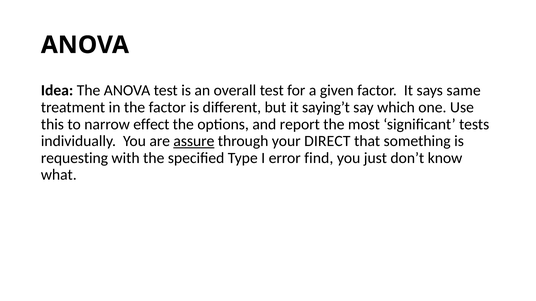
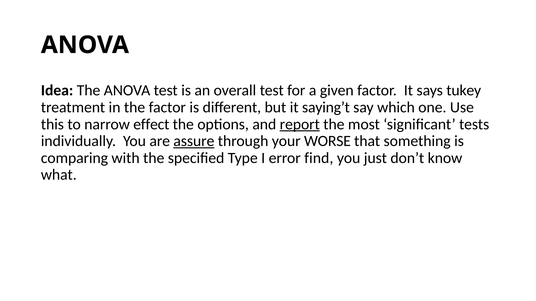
same: same -> tukey (464, 91)
report underline: none -> present (300, 124)
DIRECT: DIRECT -> WORSE (327, 141)
requesting: requesting -> comparing (74, 158)
